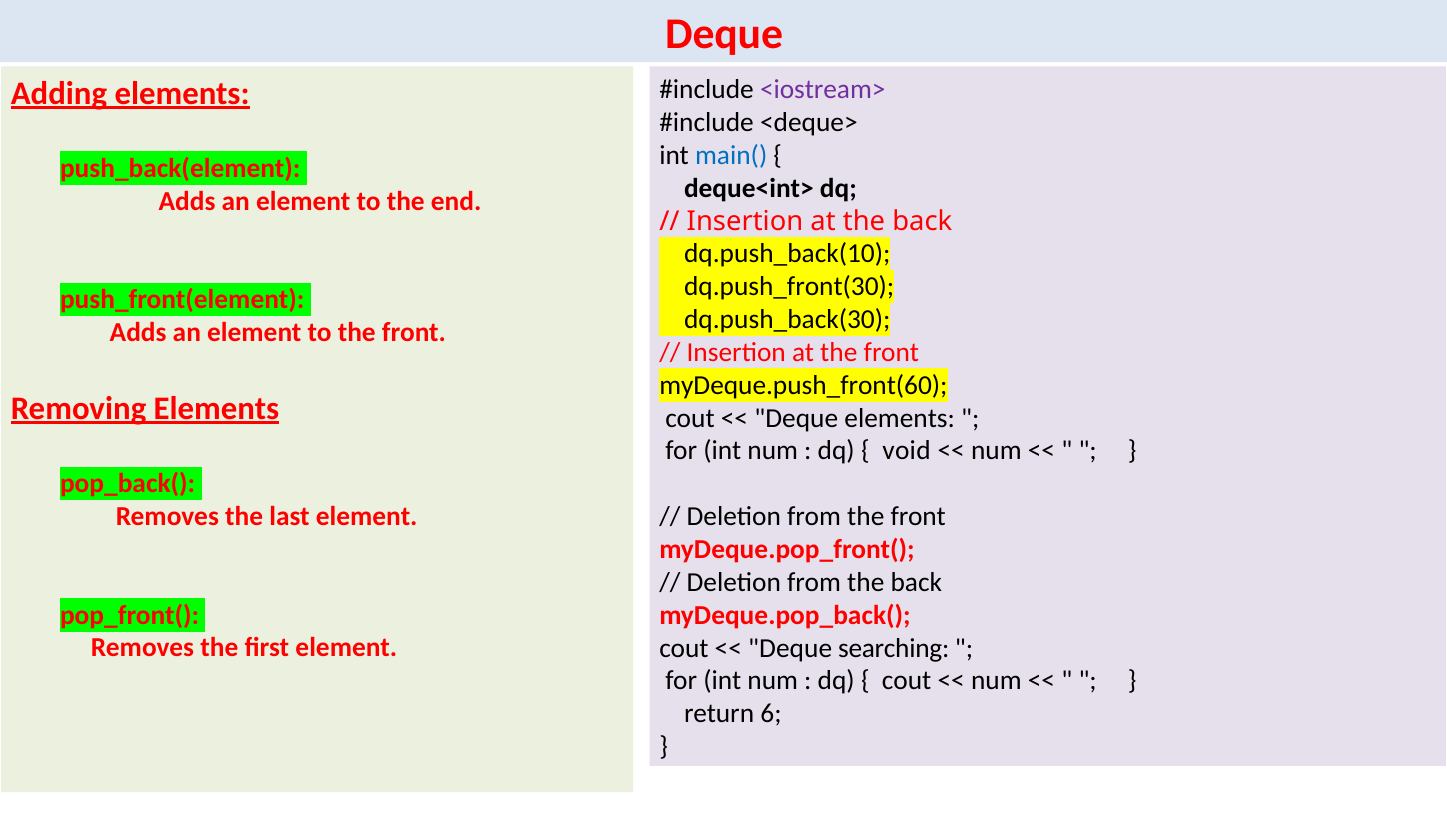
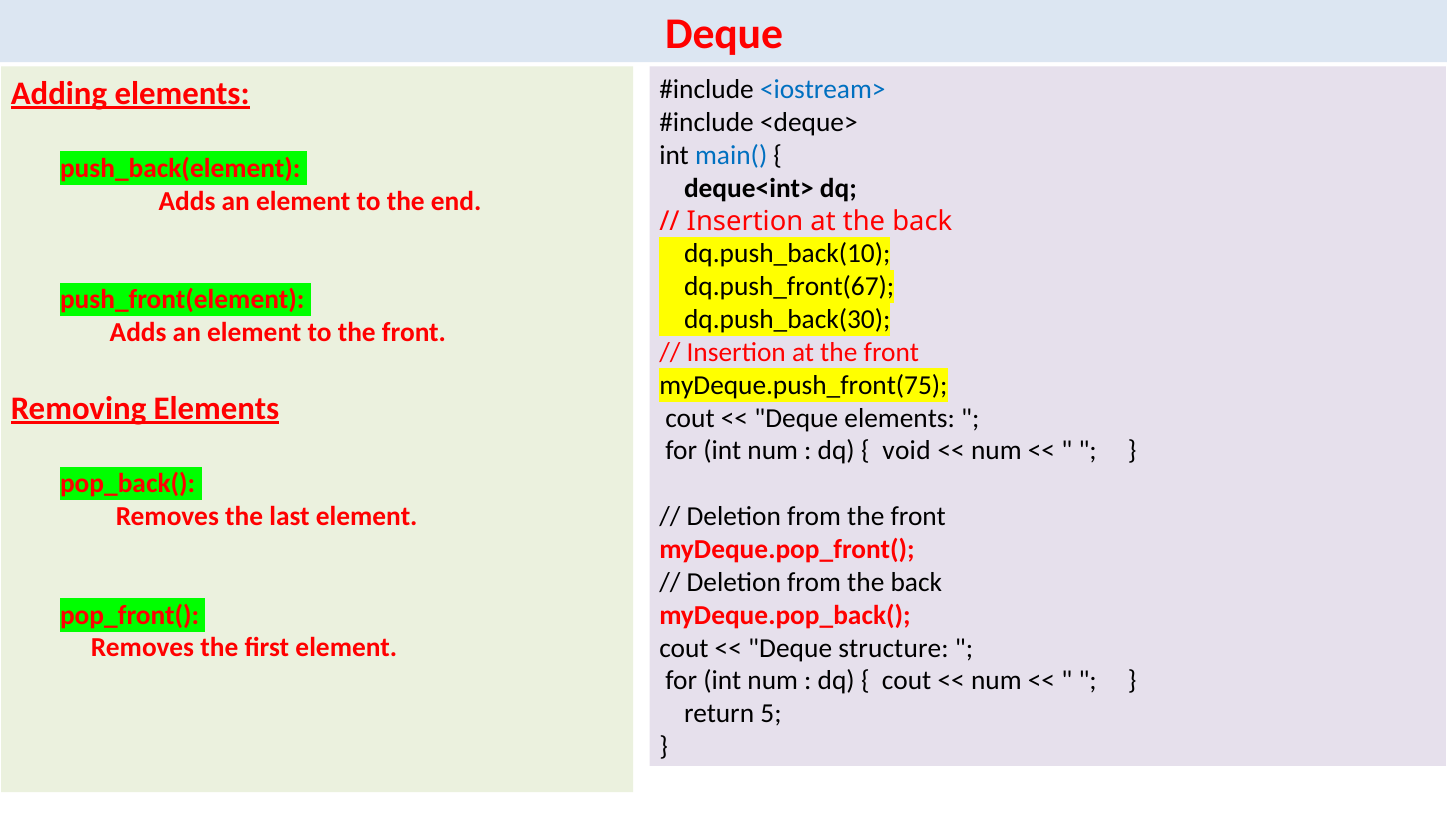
<iostream> colour: purple -> blue (823, 90)
dq.push_front(30: dq.push_front(30 -> dq.push_front(67 (789, 287)
myDeque.push_front(60: myDeque.push_front(60 -> myDeque.push_front(75 (803, 385)
searching: searching -> structure (893, 648)
6: 6 -> 5 (771, 714)
